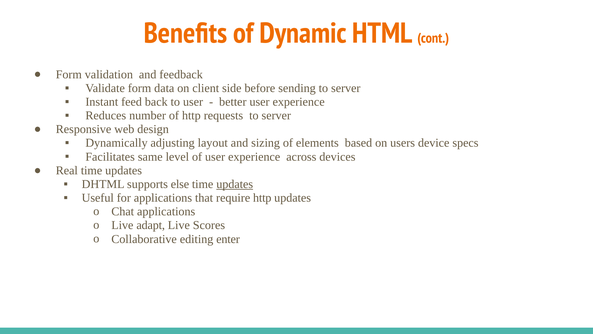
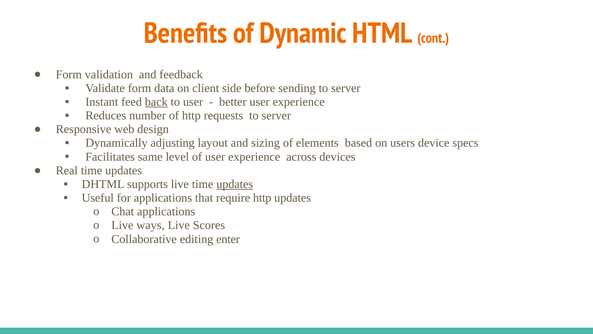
back underline: none -> present (156, 102)
supports else: else -> live (180, 184)
adapt: adapt -> ways (151, 225)
